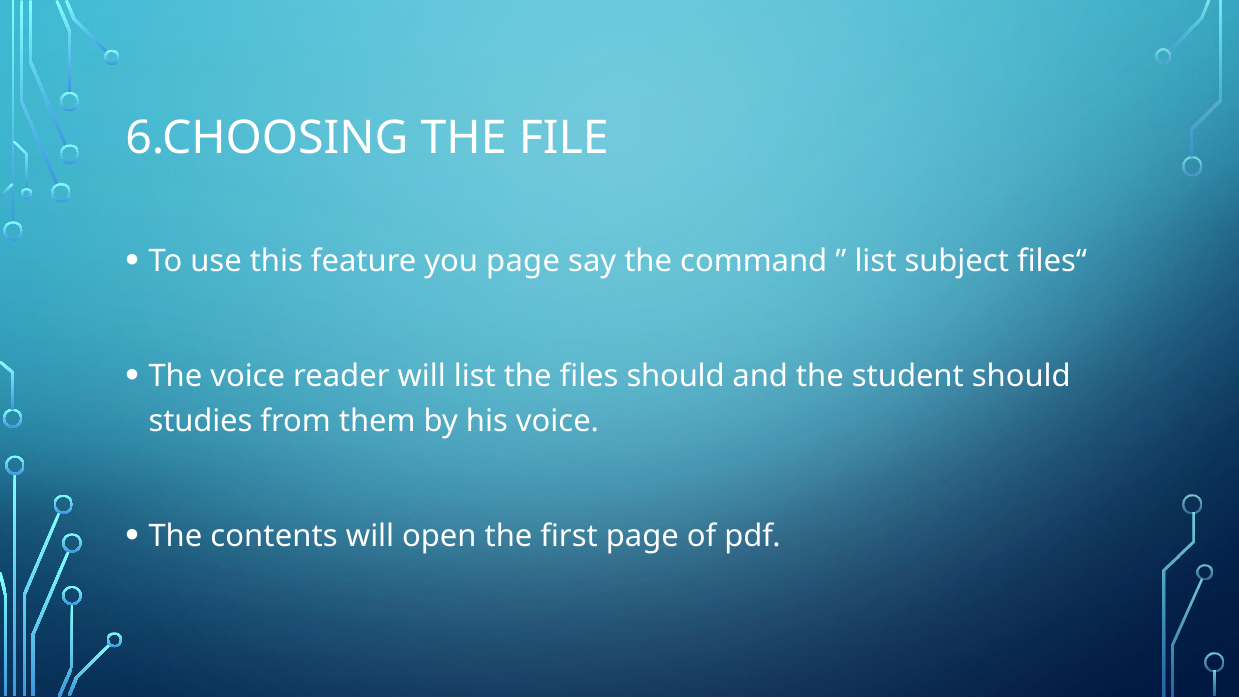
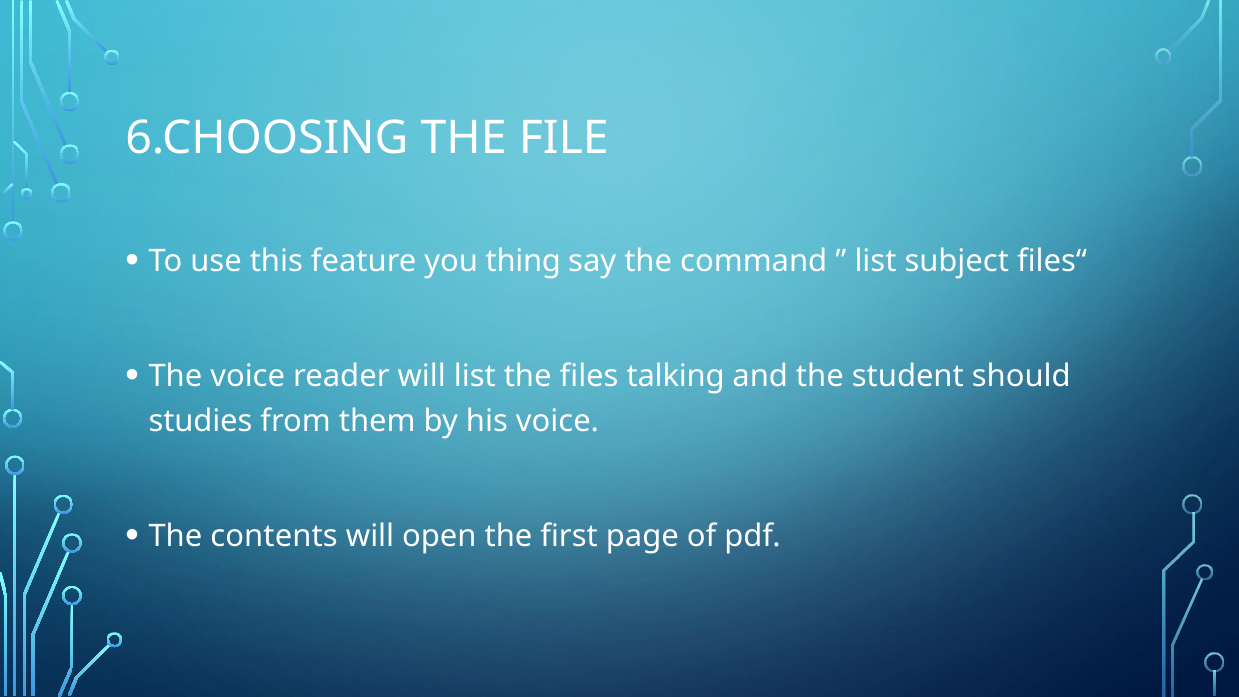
you page: page -> thing (523, 261)
files should: should -> talking (676, 376)
